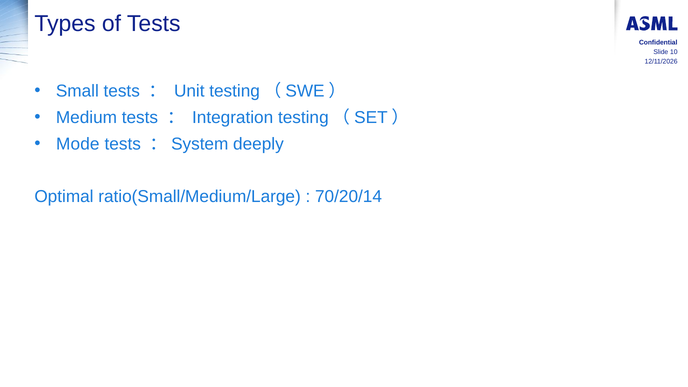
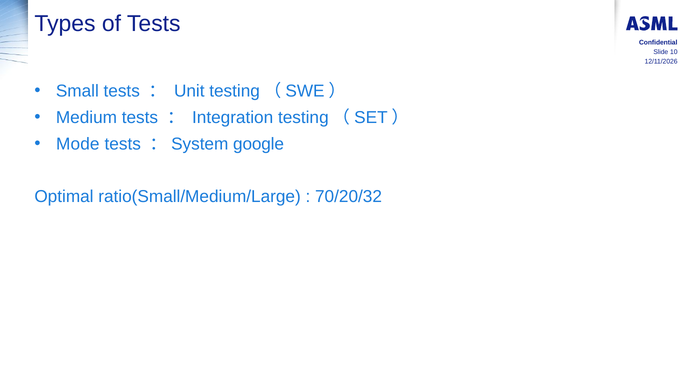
deeply: deeply -> google (259, 144)
70/20/14: 70/20/14 -> 70/20/32 (349, 197)
